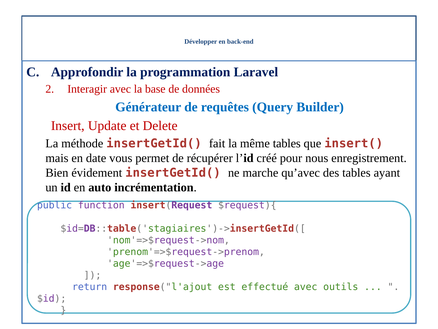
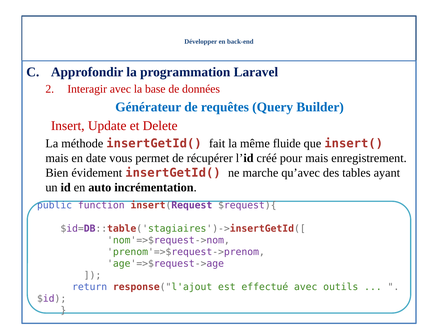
même tables: tables -> fluide (287, 143)
pour nous: nous -> mais (317, 158)
